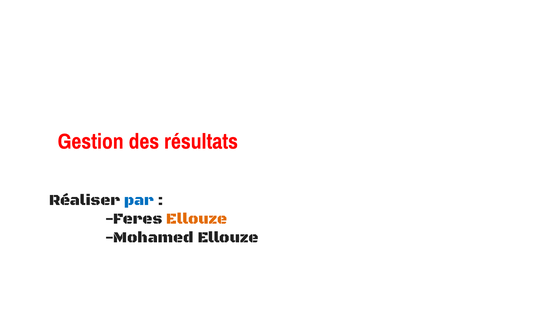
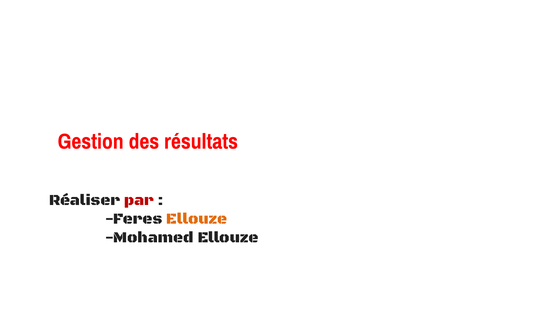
par colour: blue -> red (139, 200)
